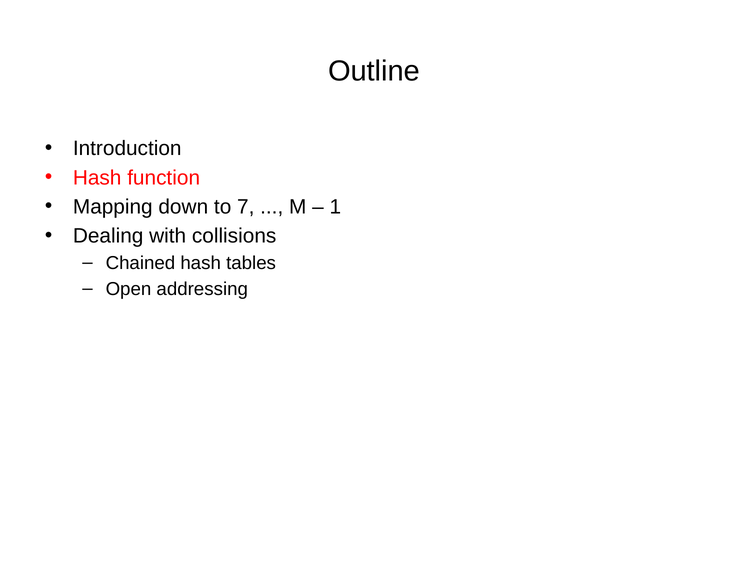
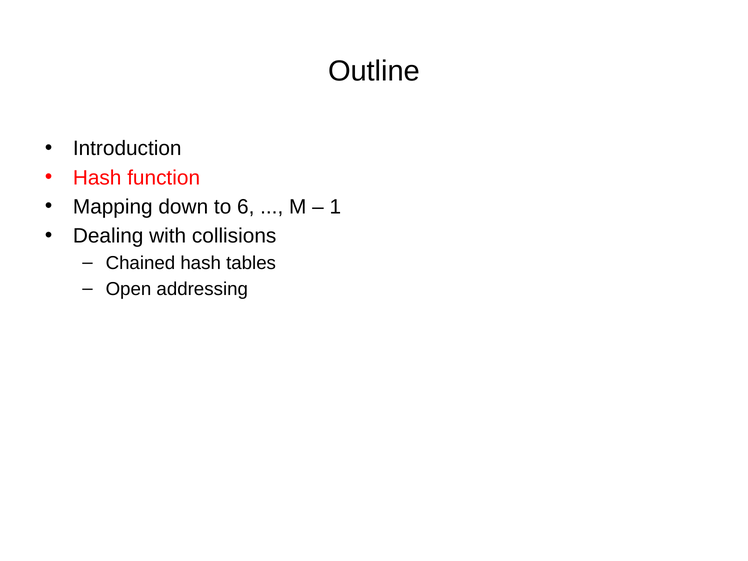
7: 7 -> 6 (246, 207)
